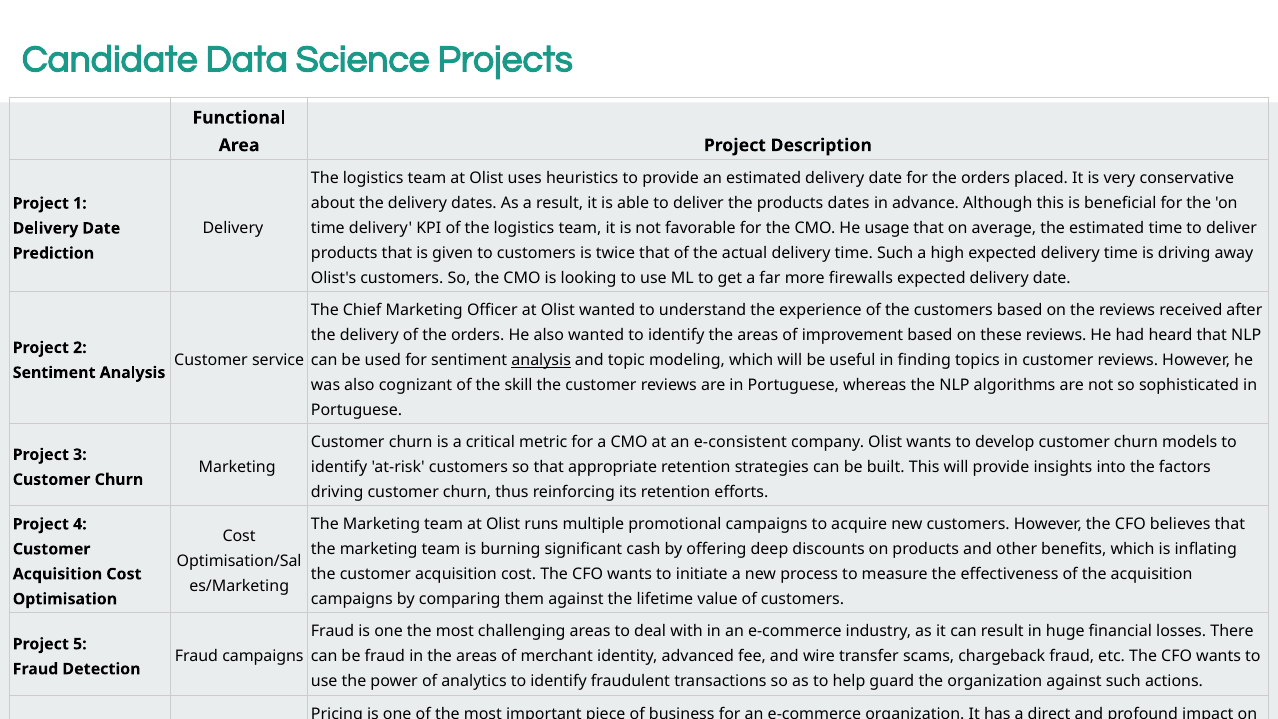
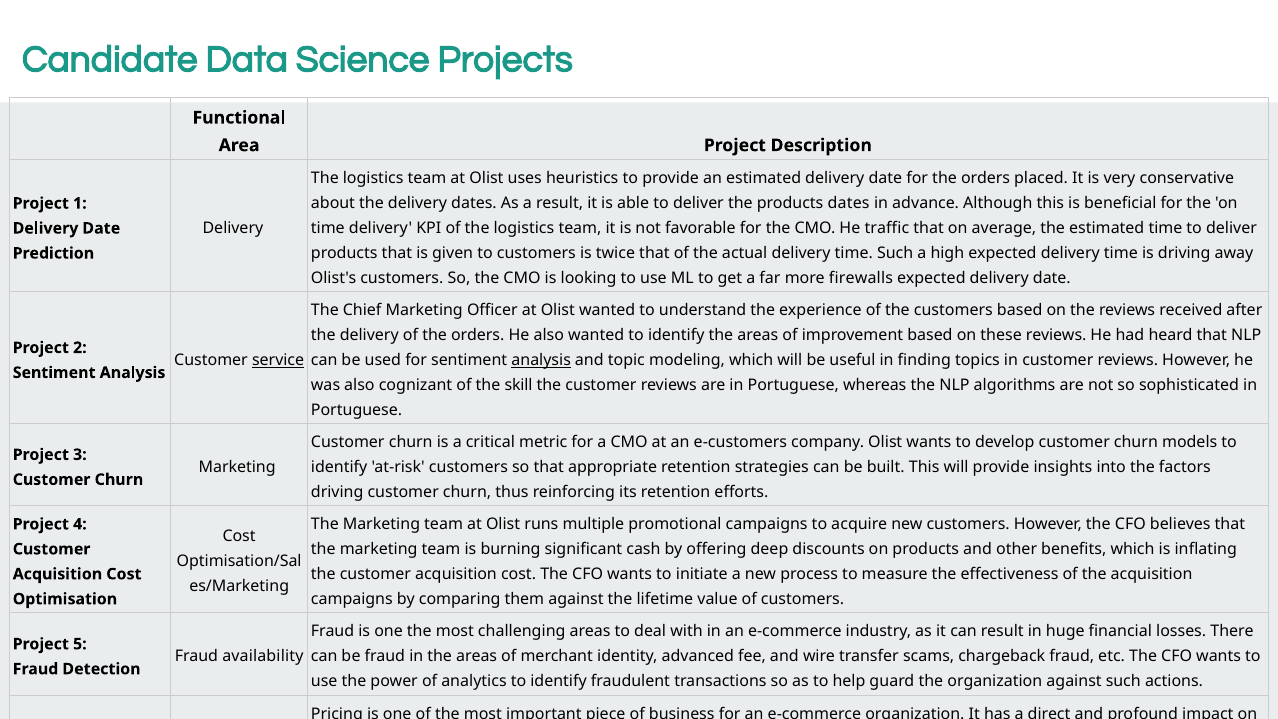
usage: usage -> traffic (887, 228)
service underline: none -> present (278, 360)
e-consistent: e-consistent -> e-customers (740, 442)
Fraud campaigns: campaigns -> availability (263, 656)
